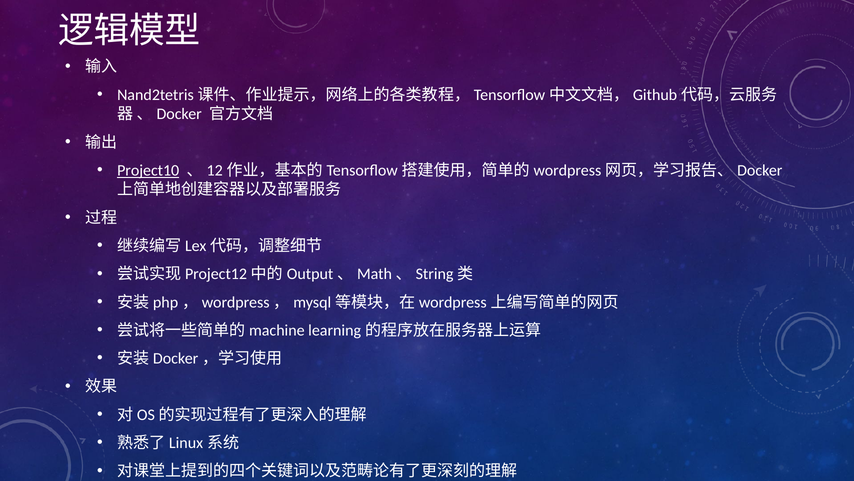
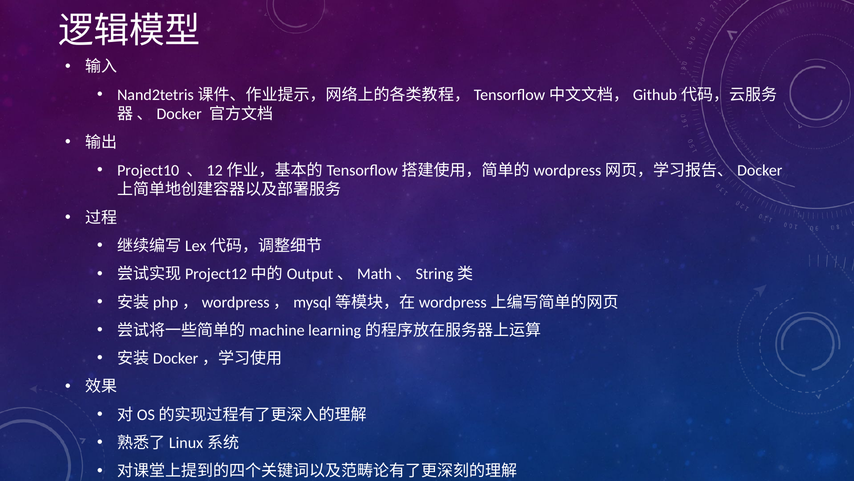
Project10 underline: present -> none (148, 170)
